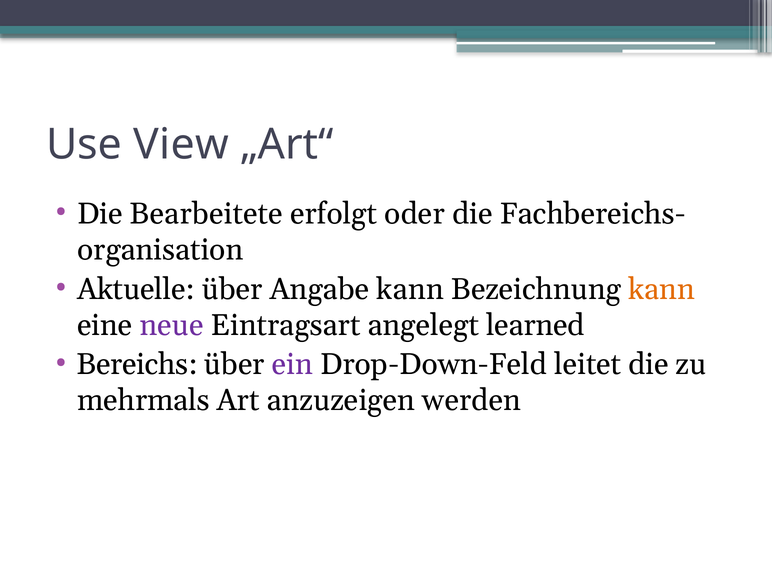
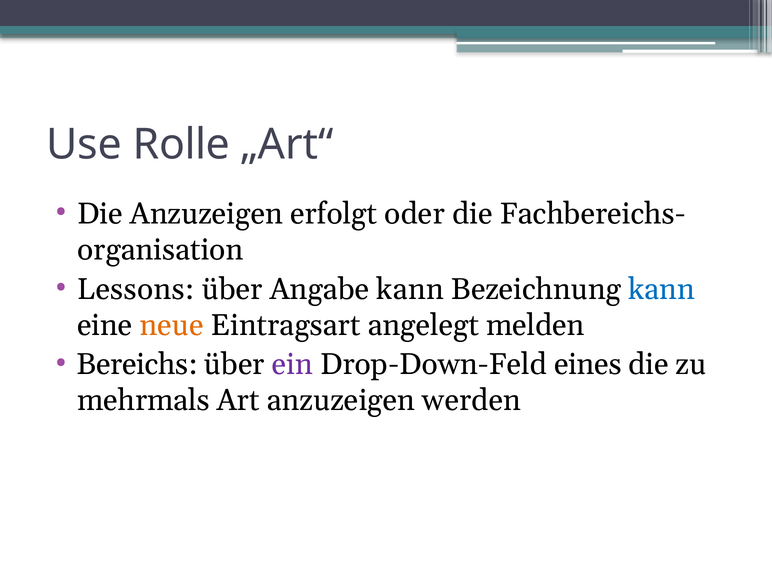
View: View -> Rolle (181, 145)
Die Bearbeitete: Bearbeitete -> Anzuzeigen (206, 214)
Aktuelle: Aktuelle -> Lessons (136, 289)
kann colour: orange -> blue (662, 289)
neue colour: purple -> orange (172, 325)
learned: learned -> melden (535, 325)
leitet: leitet -> eines (588, 364)
